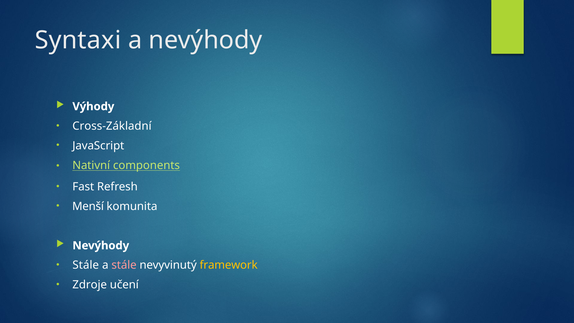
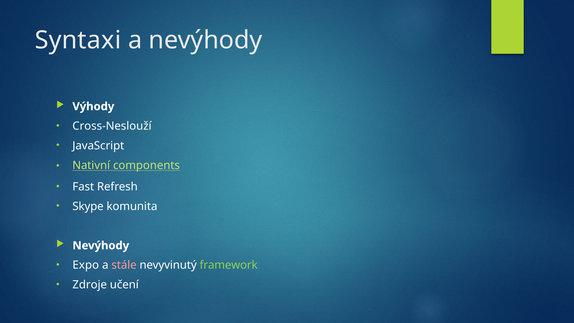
Cross-Základní: Cross-Základní -> Cross-Neslouží (112, 126)
Menší: Menší -> Skype (88, 206)
Stále: Stále -> Expo (86, 265)
framework colour: yellow -> light green (229, 265)
